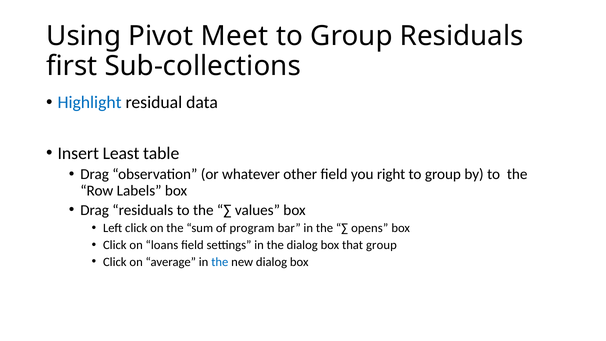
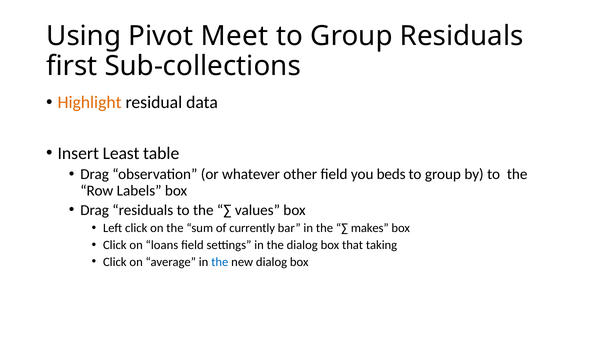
Highlight colour: blue -> orange (90, 102)
right: right -> beds (391, 174)
program: program -> currently (252, 228)
opens: opens -> makes (370, 228)
that group: group -> taking (382, 245)
